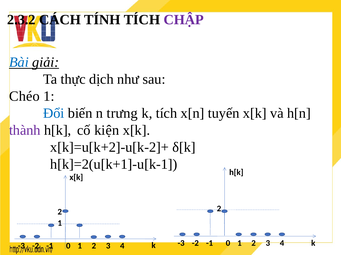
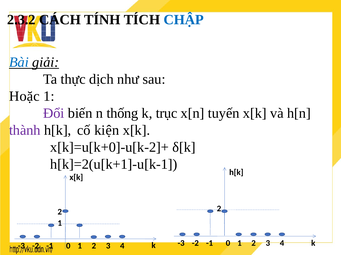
CHẬP colour: purple -> blue (184, 20)
Chéo: Chéo -> Hoặc (24, 96)
Đổi colour: blue -> purple (54, 113)
trưng: trưng -> thống (122, 113)
k tích: tích -> trục (167, 113)
x[k]=u[k+2]-u[k-2]+: x[k]=u[k+2]-u[k-2]+ -> x[k]=u[k+0]-u[k-2]+ (110, 148)
